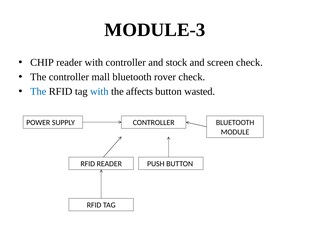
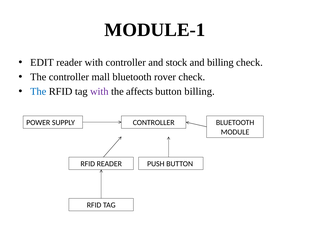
MODULE-3: MODULE-3 -> MODULE-1 (155, 30)
CHIP: CHIP -> EDIT (42, 63)
and screen: screen -> billing (220, 63)
with colour: blue -> purple (99, 92)
button wasted: wasted -> billing (200, 92)
